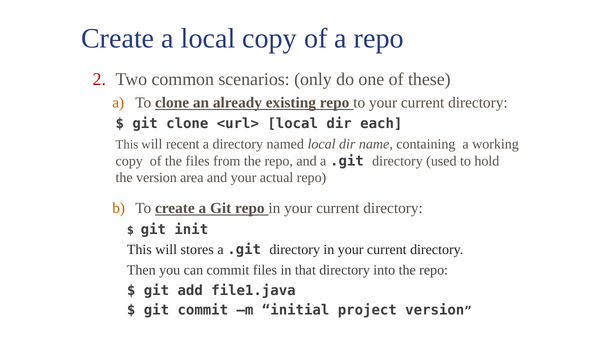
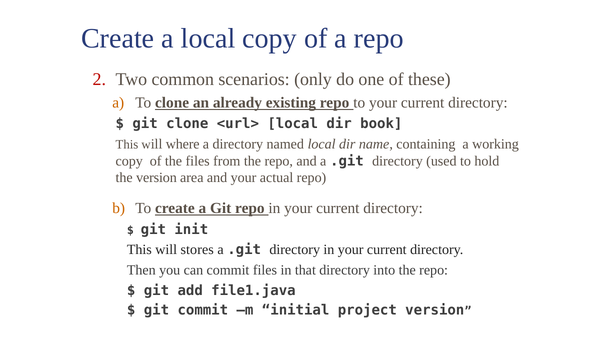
each: each -> book (381, 124)
recent: recent -> where (183, 144)
